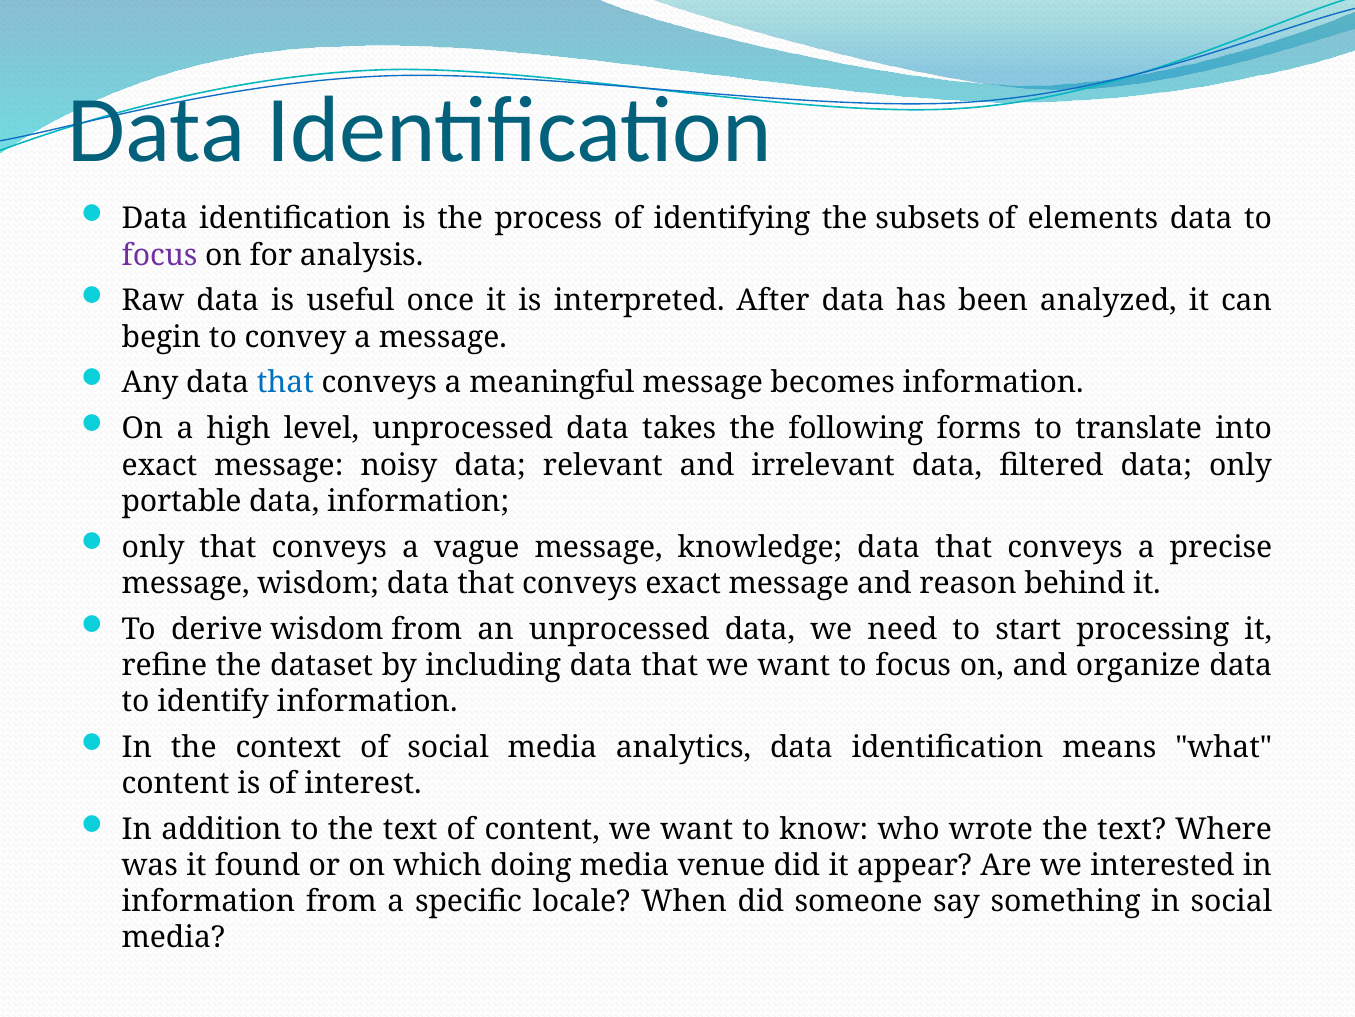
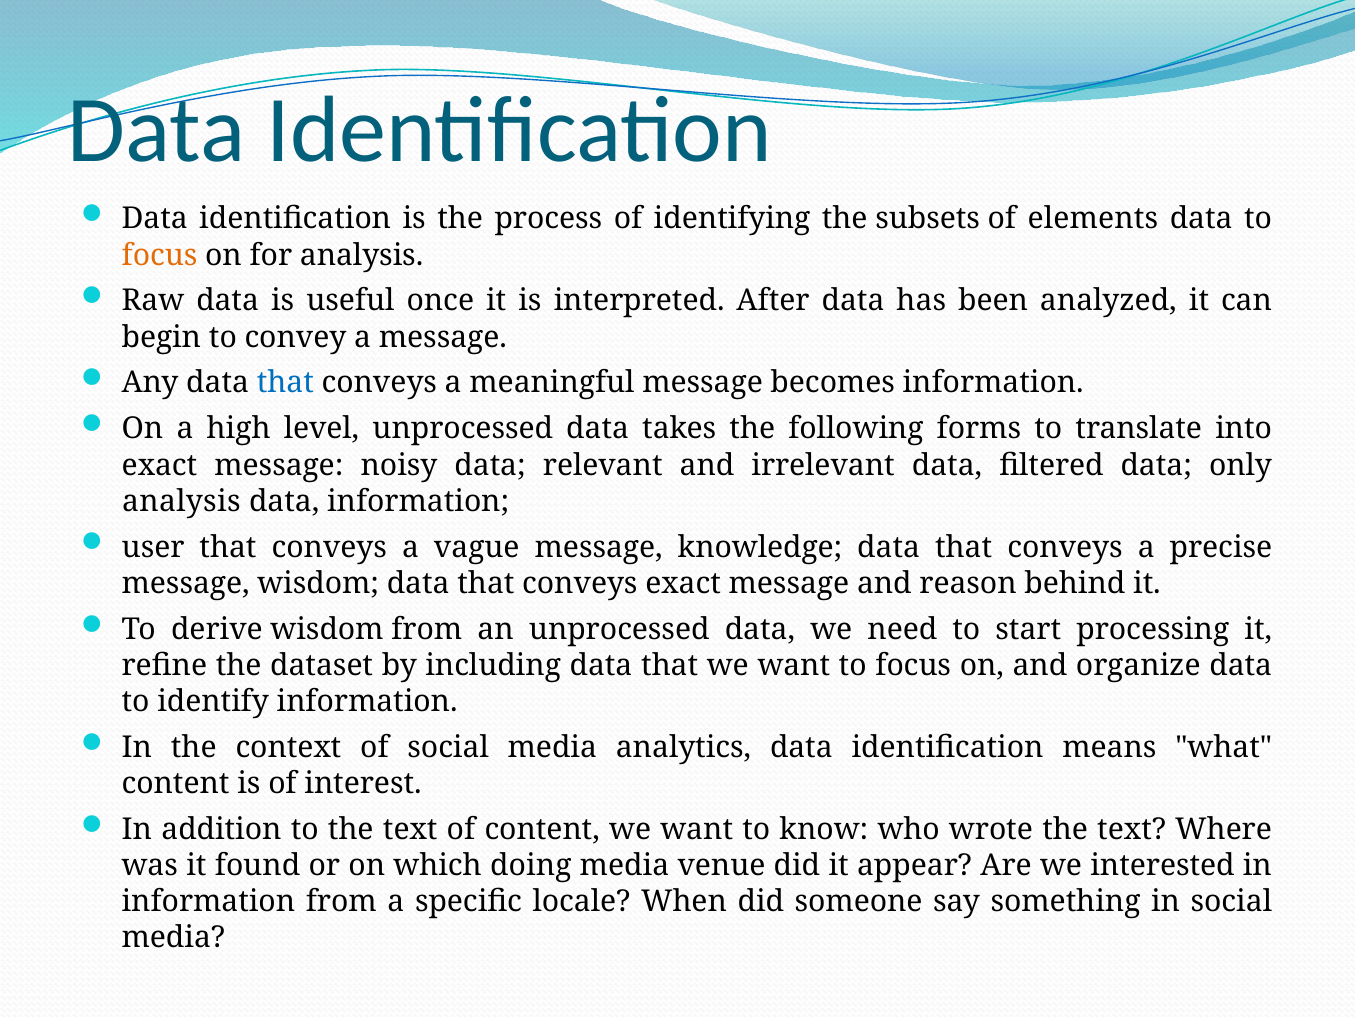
focus colour: purple -> orange (160, 255)
portable: portable -> analysis (181, 501)
only: only -> user (153, 547)
